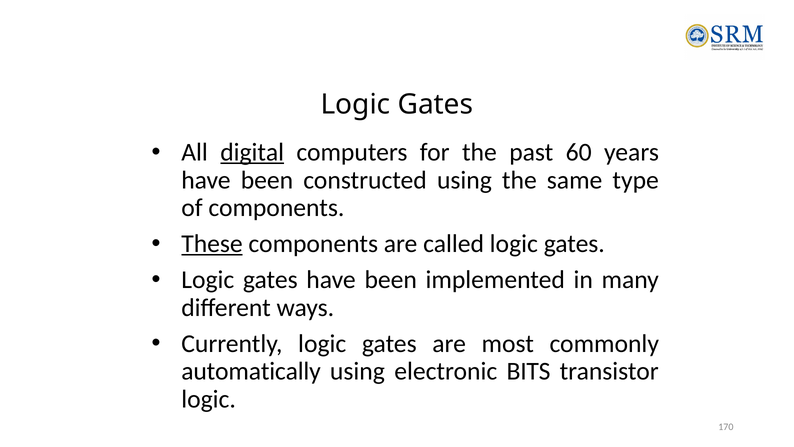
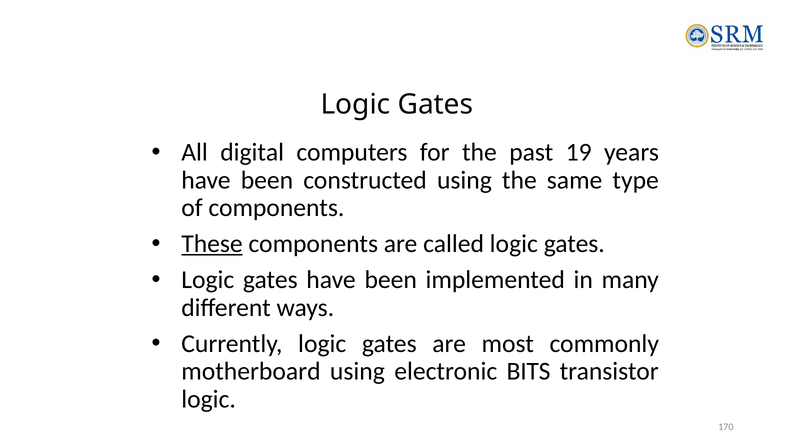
digital underline: present -> none (252, 152)
60: 60 -> 19 (579, 152)
automatically: automatically -> motherboard (251, 371)
